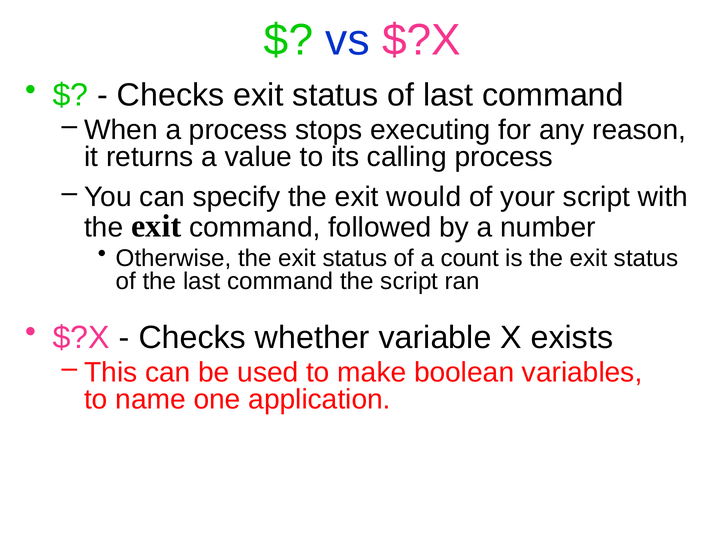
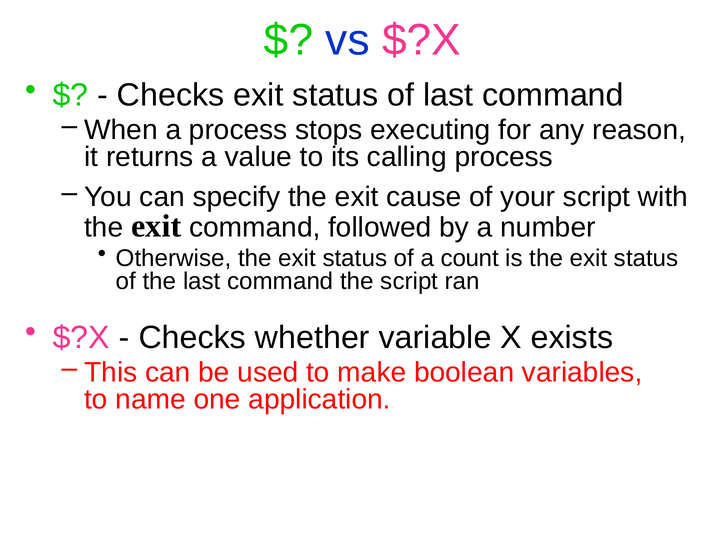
would: would -> cause (424, 197)
